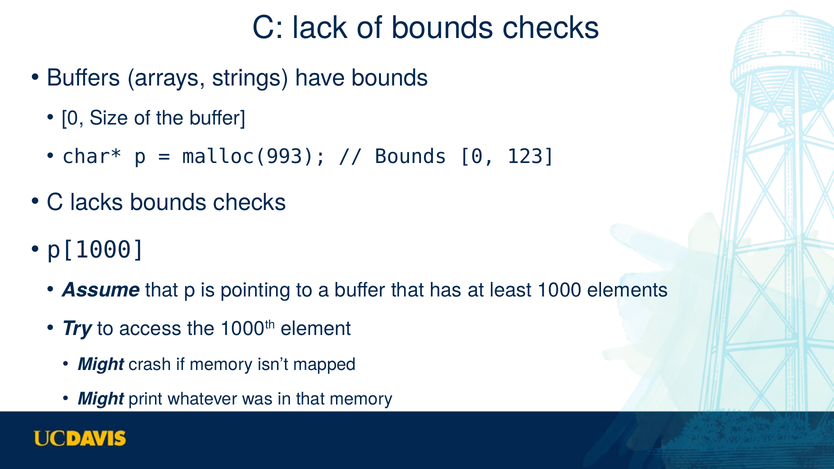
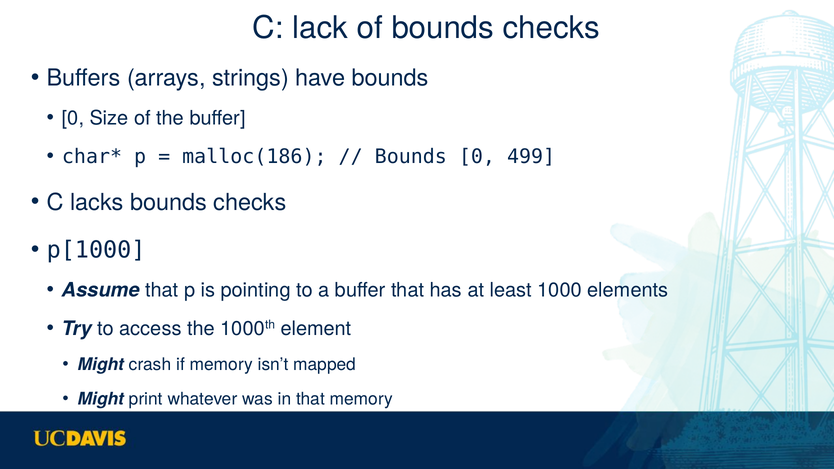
malloc(993: malloc(993 -> malloc(186 (254, 157)
123: 123 -> 499 (531, 157)
